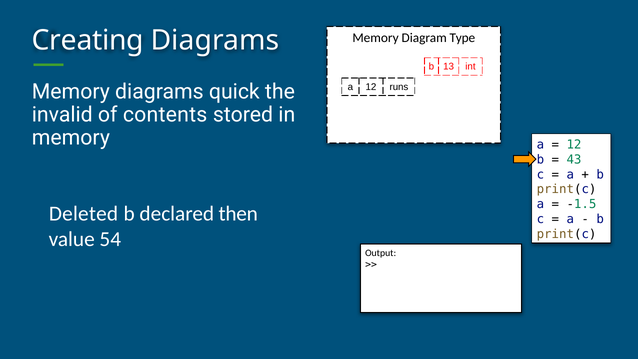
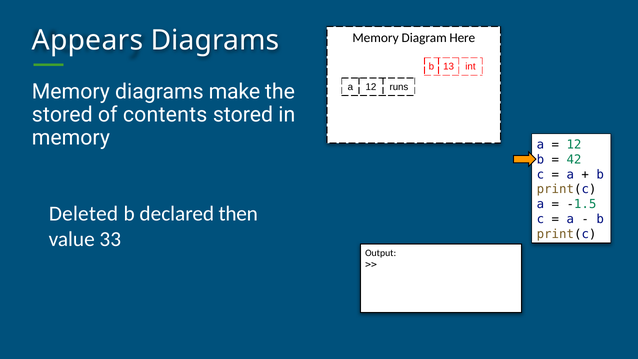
Type: Type -> Here (462, 38)
Creating: Creating -> Appears (88, 40)
quick: quick -> make (234, 92)
invalid: invalid -> stored (62, 115)
43: 43 -> 42 (574, 159)
54: 54 -> 33 (110, 239)
